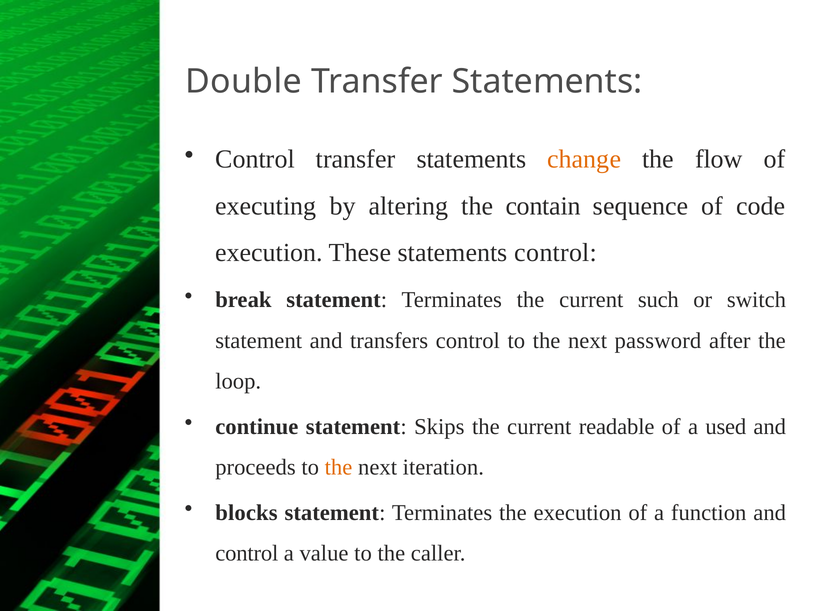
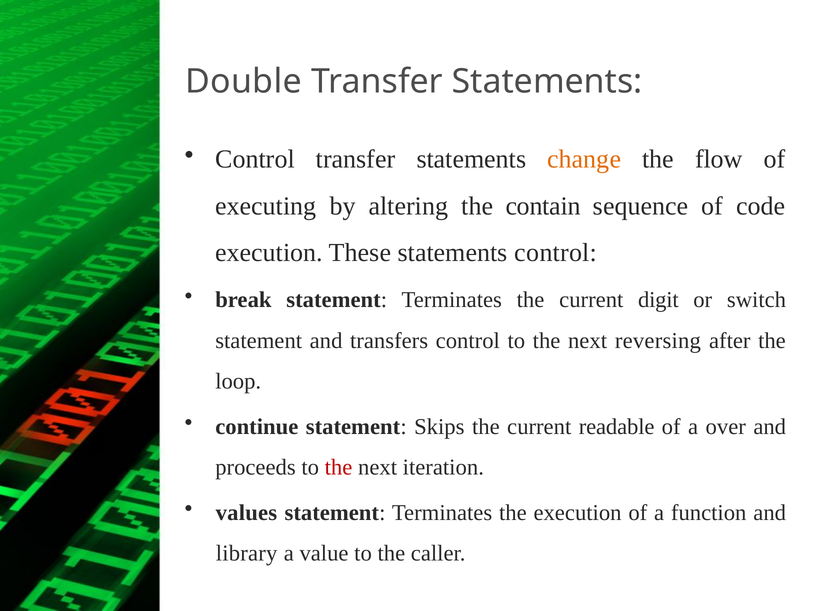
such: such -> digit (658, 300)
password: password -> reversing (658, 341)
used: used -> over (726, 427)
the colour: orange -> red (338, 468)
blocks: blocks -> values (246, 513)
control: control -> library (247, 554)
